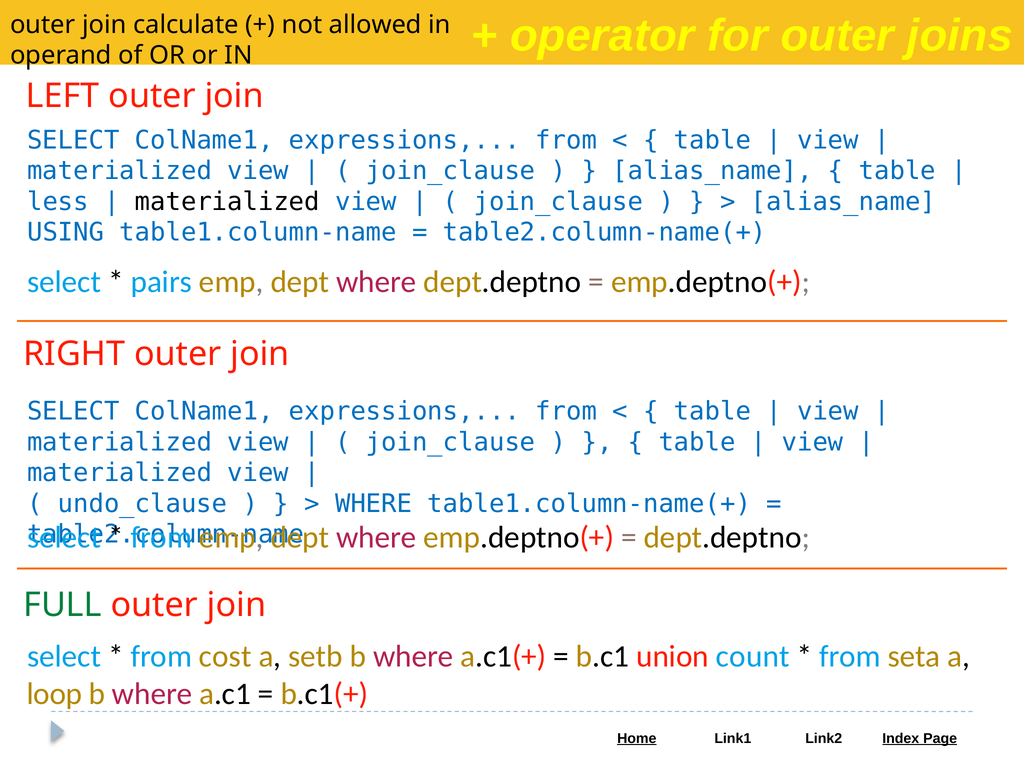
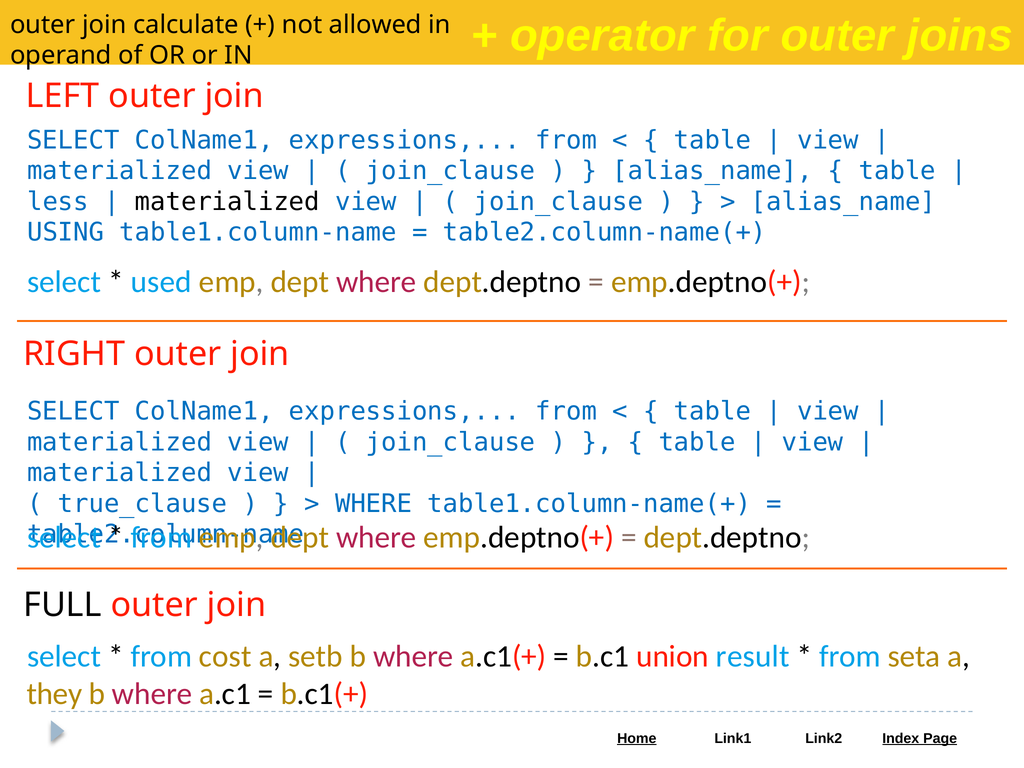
pairs: pairs -> used (161, 282)
undo_clause: undo_clause -> true_clause (143, 504)
FULL colour: green -> black (63, 605)
count: count -> result (753, 657)
loop: loop -> they (54, 694)
